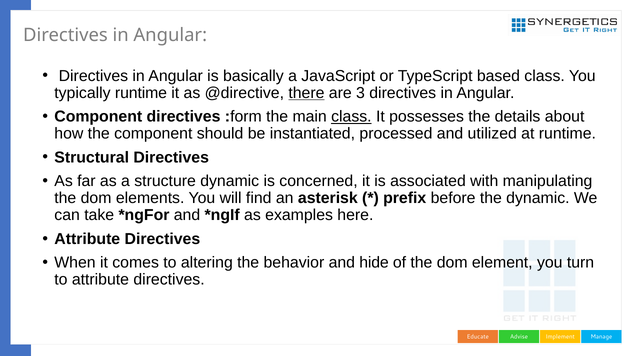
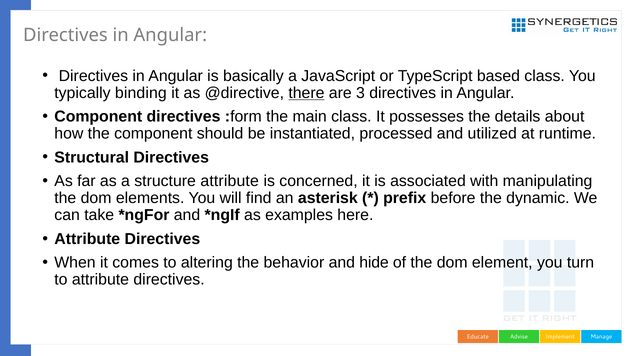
typically runtime: runtime -> binding (141, 93)
class underline: present -> none (351, 117)
structure dynamic: dynamic -> attribute (230, 181)
